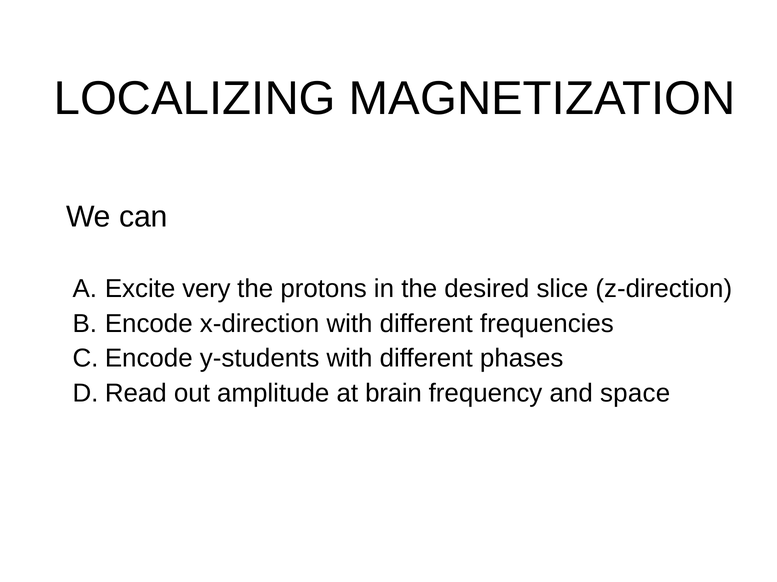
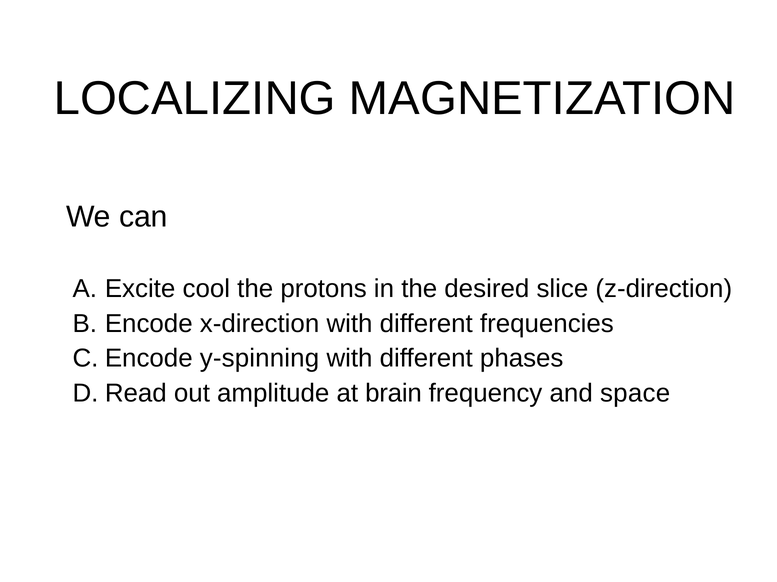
very: very -> cool (206, 289)
y-students: y-students -> y-spinning (260, 359)
